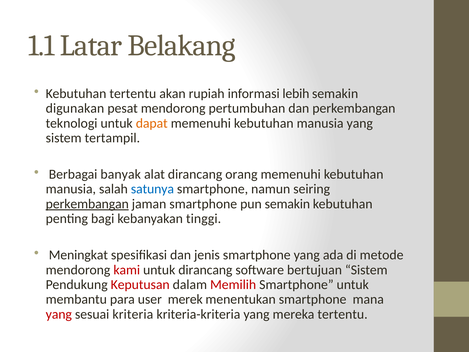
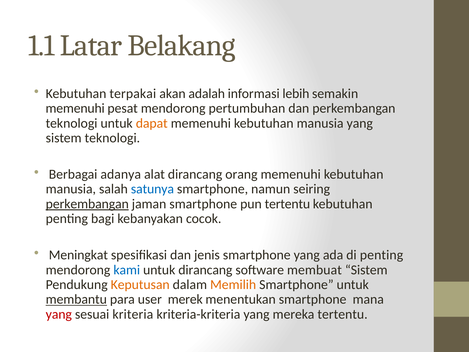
Kebutuhan tertentu: tertentu -> terpakai (133, 94)
rupiah: rupiah -> adalah (207, 94)
digunakan: digunakan -> memenuhi (75, 108)
sistem tertampil: tertampil -> teknologi (112, 138)
banyak: banyak -> adanya (121, 174)
pun semakin: semakin -> tertentu (287, 204)
tinggi: tinggi -> cocok (204, 219)
di metode: metode -> penting (382, 255)
kami colour: red -> blue (127, 270)
bertujuan: bertujuan -> membuat (314, 270)
Keputusan colour: red -> orange (140, 284)
Memilih colour: red -> orange (233, 284)
membantu underline: none -> present (76, 299)
